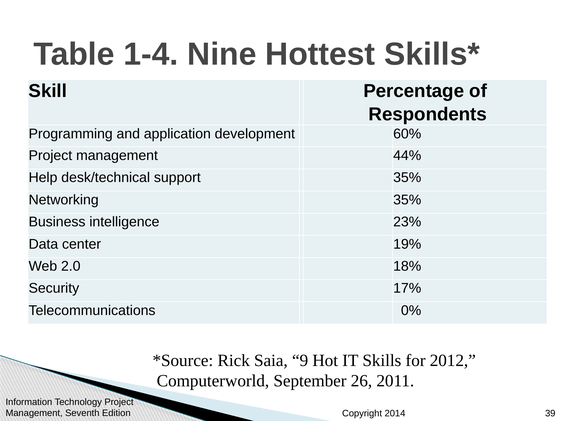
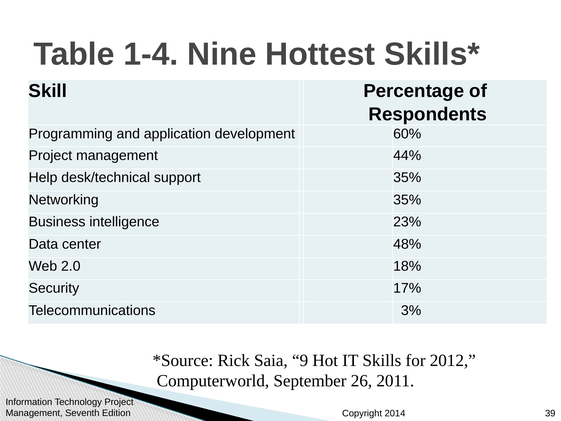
19%: 19% -> 48% (407, 244)
0%: 0% -> 3% (411, 310)
